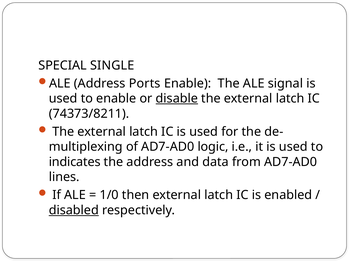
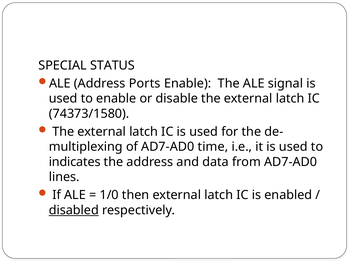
SINGLE: SINGLE -> STATUS (112, 65)
disable underline: present -> none (177, 98)
74373/8211: 74373/8211 -> 74373/1580 (89, 114)
logic: logic -> time (213, 147)
